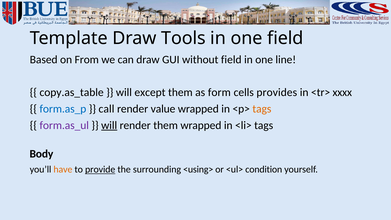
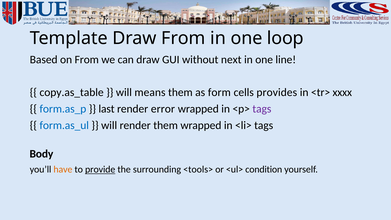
Draw Tools: Tools -> From (183, 38)
one field: field -> loop (285, 38)
without field: field -> next (231, 60)
except: except -> means (150, 92)
call: call -> last (107, 109)
value: value -> error (163, 109)
tags colour: orange -> purple (262, 109)
form.as_ul colour: purple -> blue (64, 125)
will underline: present -> none (109, 125)
<using>: <using> -> <tools> (198, 169)
